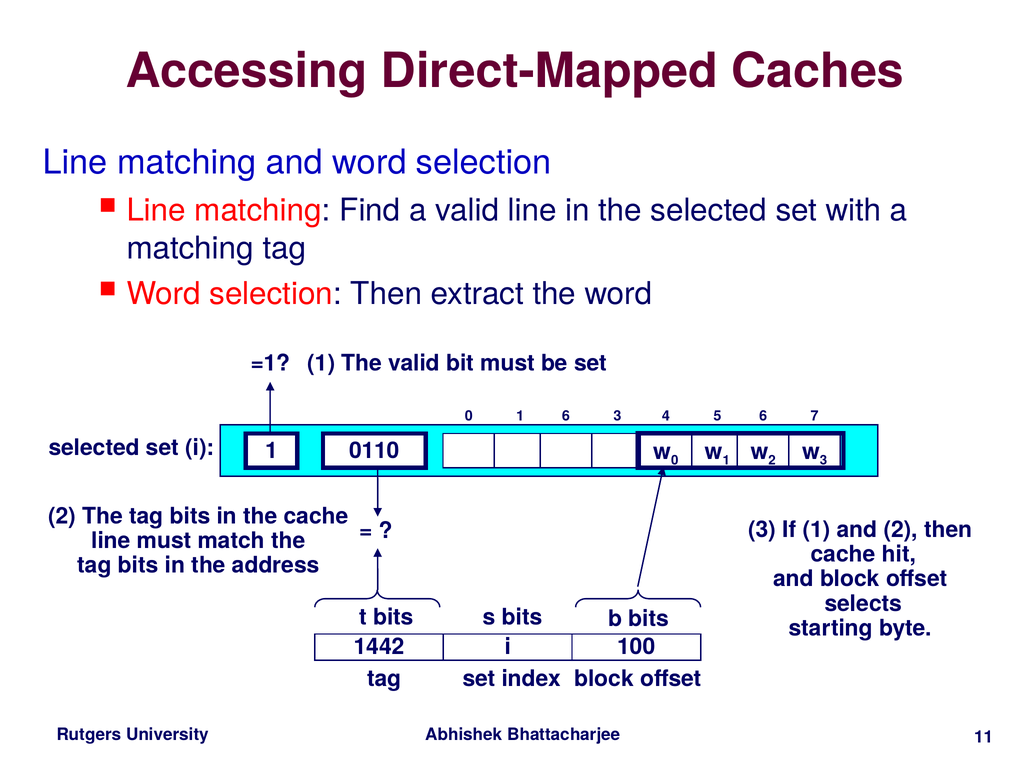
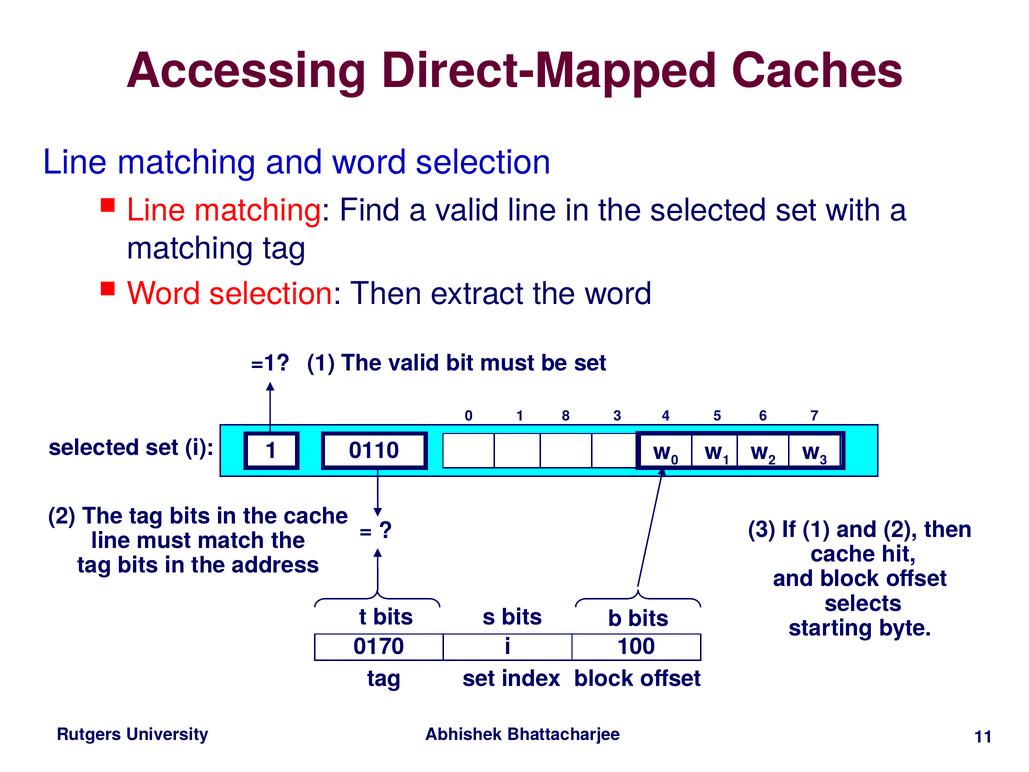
1 6: 6 -> 8 (566, 416)
1442: 1442 -> 0170 (379, 647)
